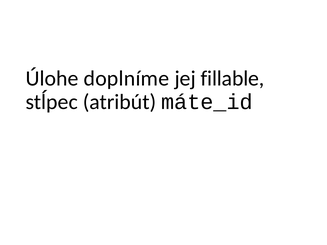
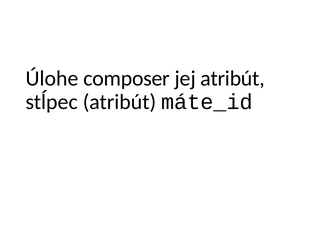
doplníme: doplníme -> composer (127, 79)
jej fillable: fillable -> atribút (233, 79)
